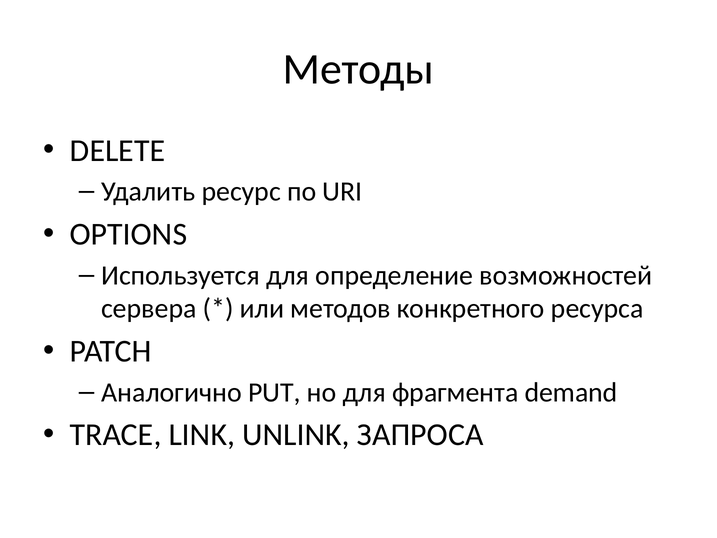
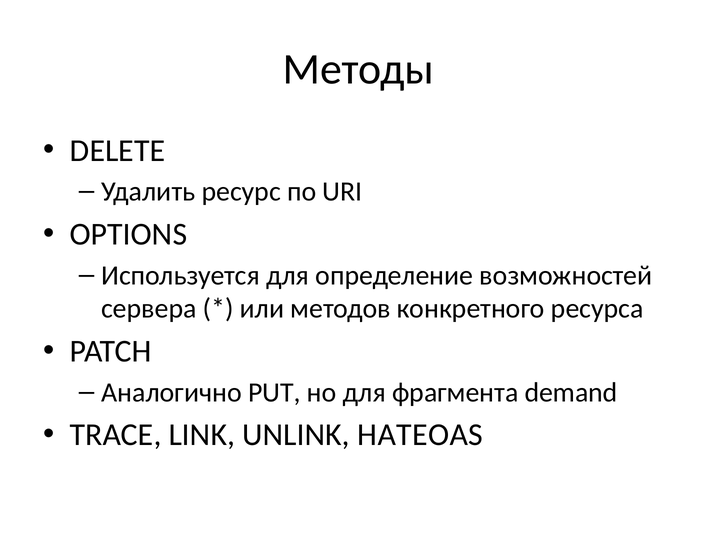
ЗАПРОСА: ЗАПРОСА -> HATEOAS (420, 435)
